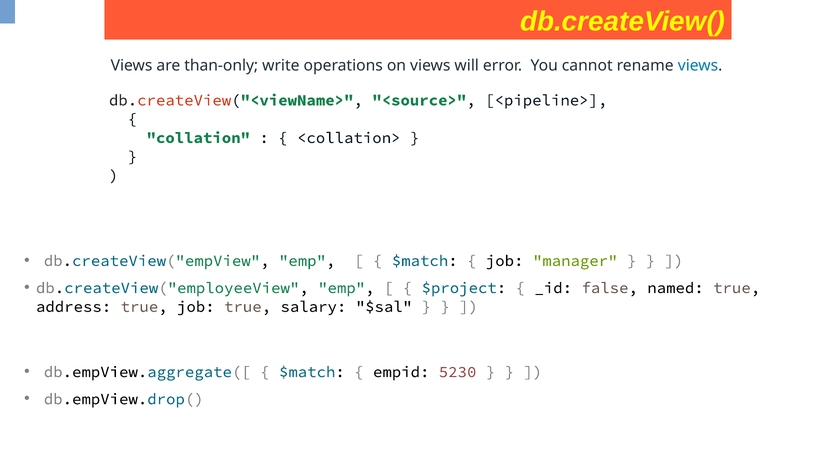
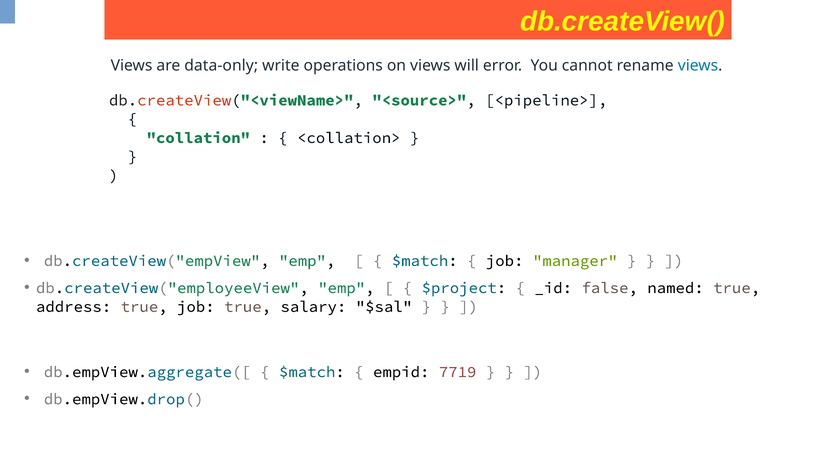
than-only: than-only -> data-only (221, 66)
5230: 5230 -> 7719 (458, 372)
